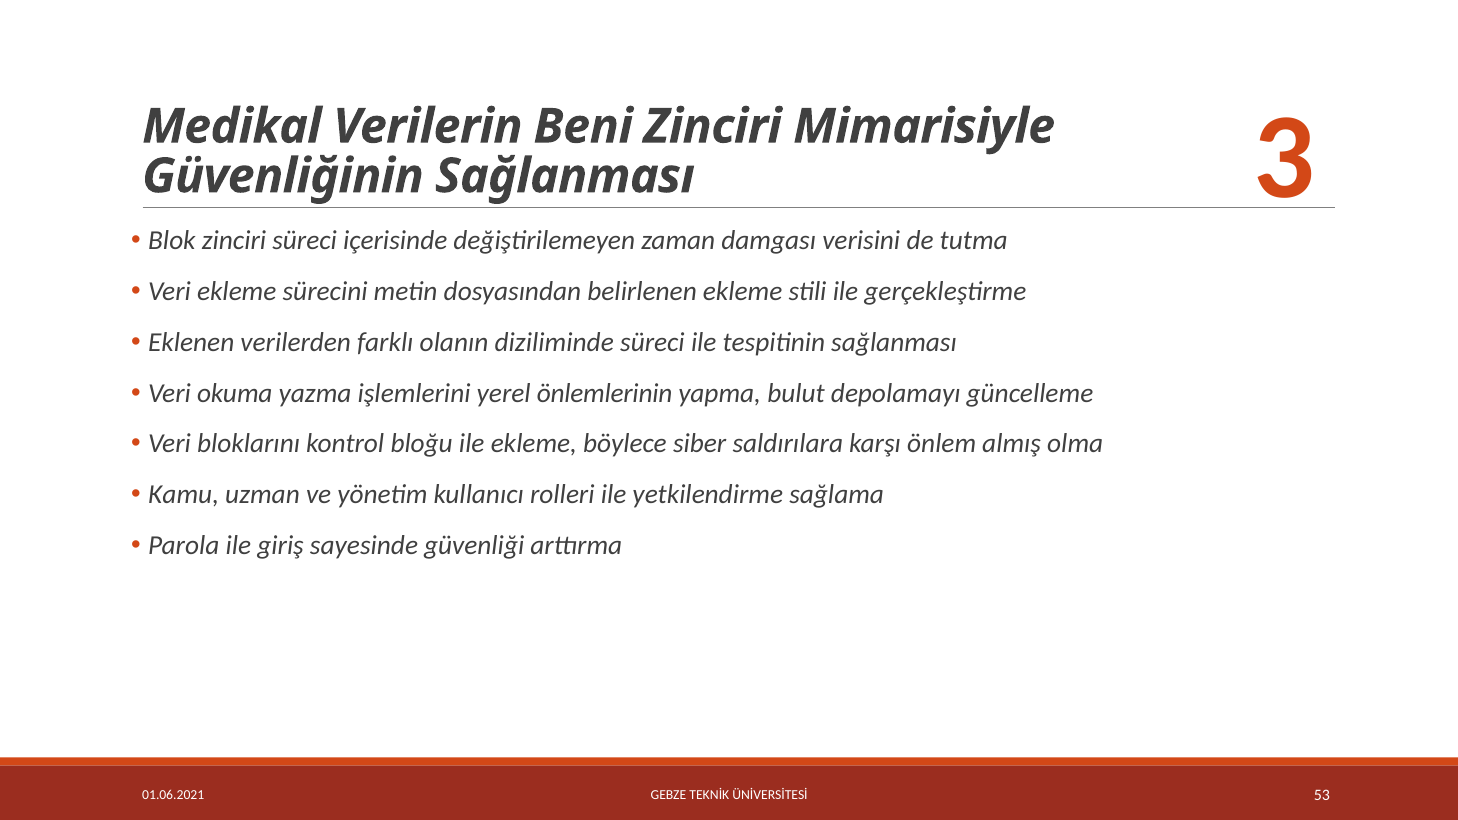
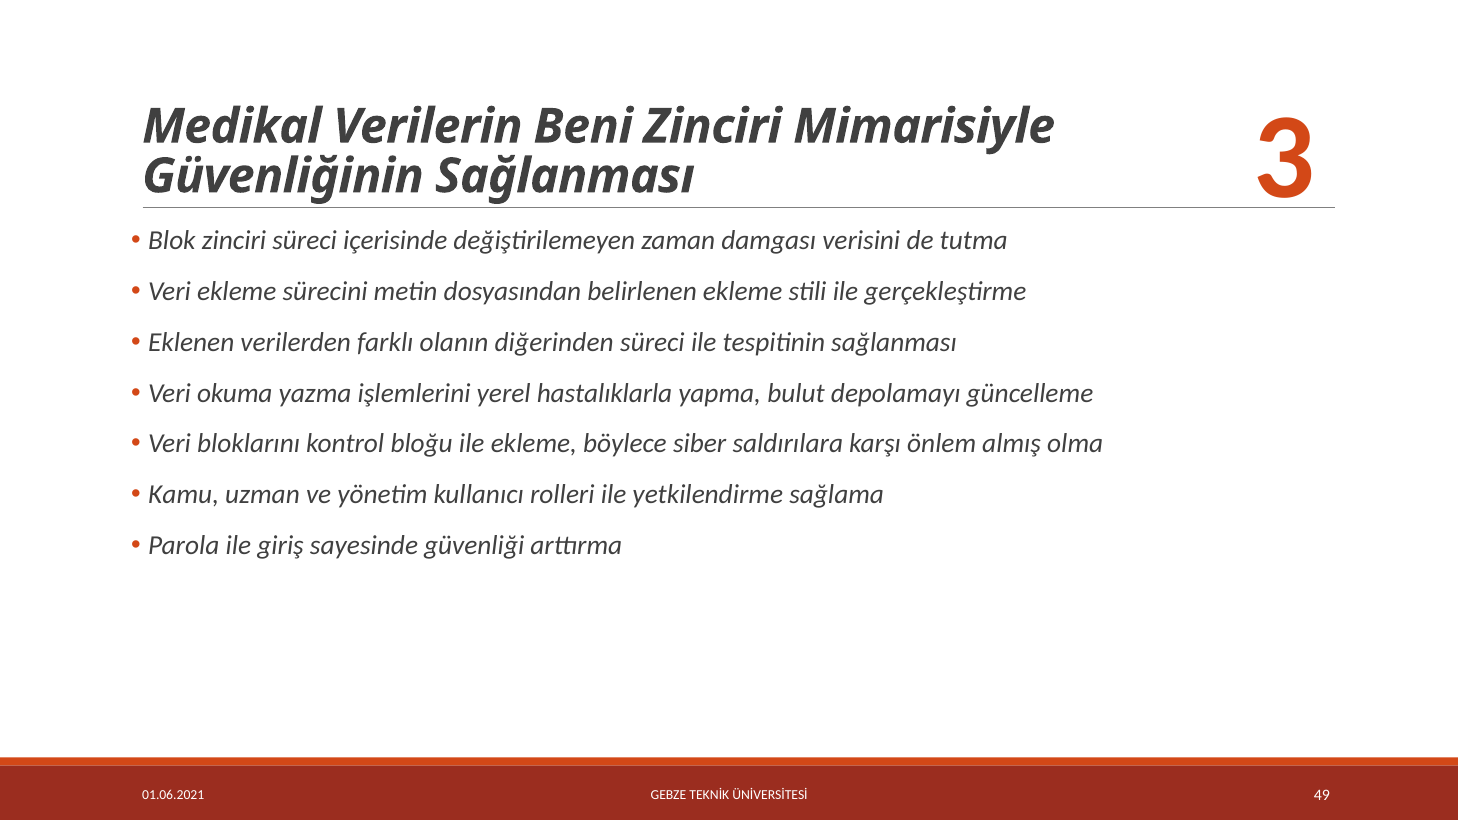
diziliminde: diziliminde -> diğerinden (554, 342)
önlemlerinin: önlemlerinin -> hastalıklarla (605, 393)
53: 53 -> 49 (1322, 795)
